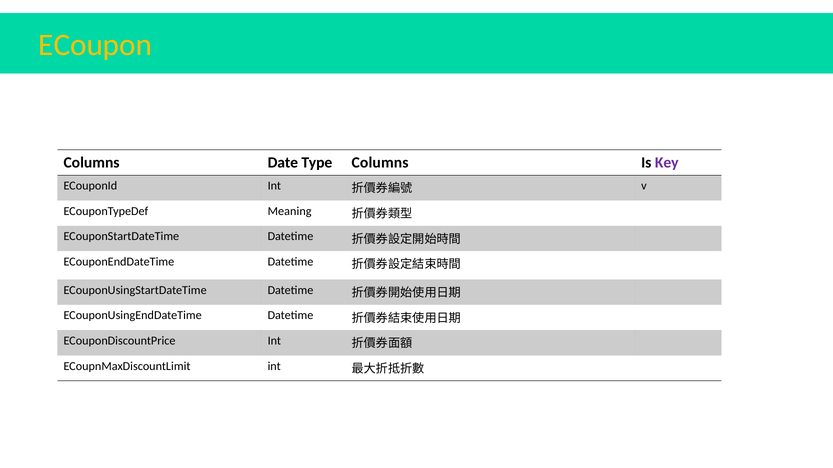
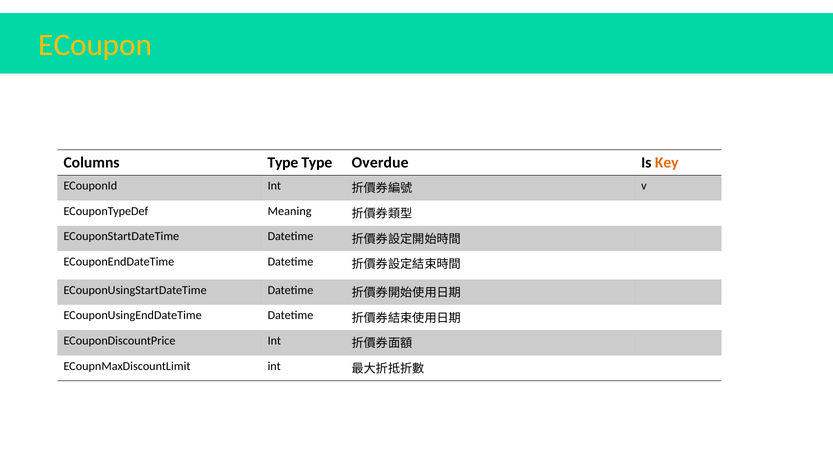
Columns Date: Date -> Type (283, 163)
Type Columns: Columns -> Overdue (380, 163)
Key colour: purple -> orange (667, 163)
